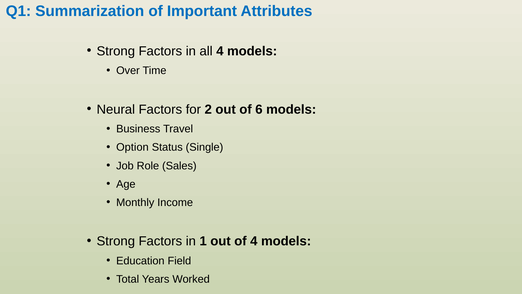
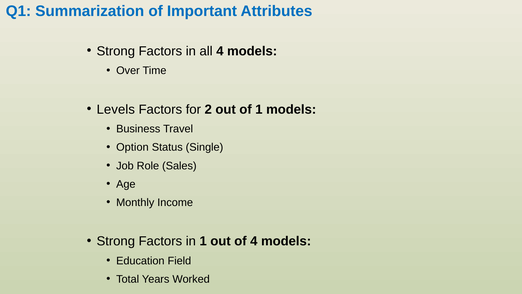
Neural: Neural -> Levels (116, 109)
of 6: 6 -> 1 (259, 109)
